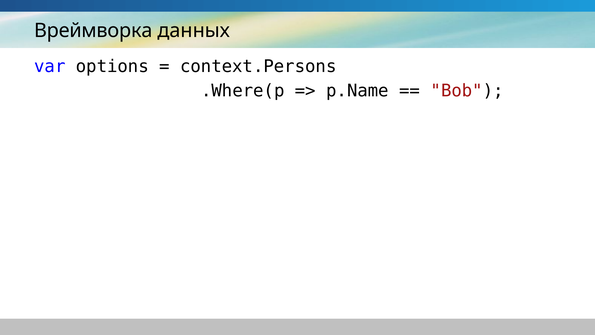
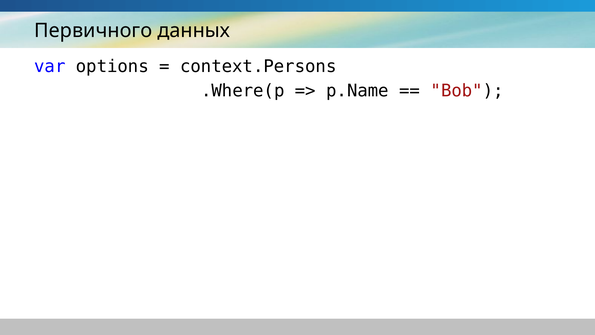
Вреймворка: Вреймворка -> Первичного (93, 31)
